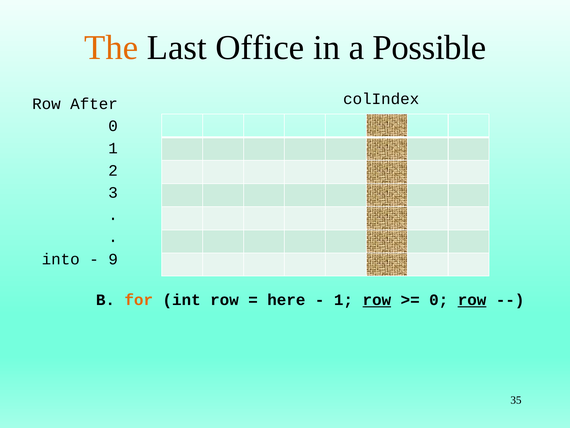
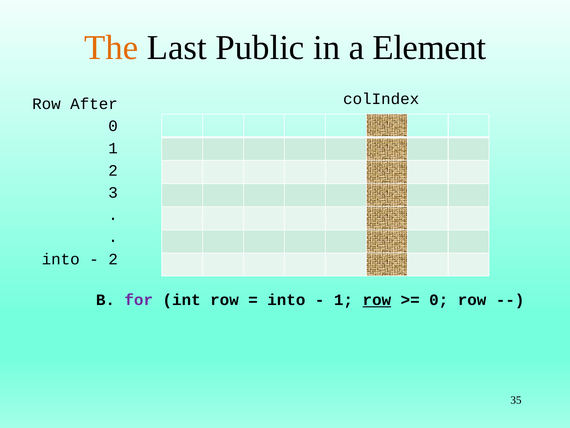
Office: Office -> Public (260, 48)
Possible: Possible -> Element (429, 48)
9: 9 -> 2 (113, 259)
for colour: orange -> purple (139, 300)
here: here -> into (286, 300)
row underline: present -> none (472, 300)
